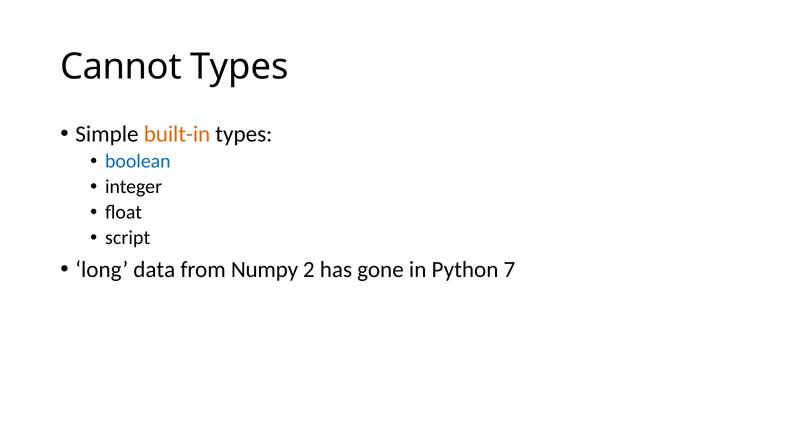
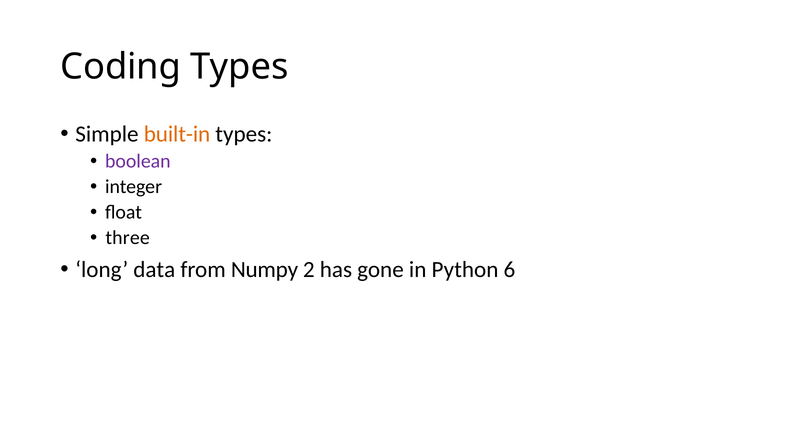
Cannot: Cannot -> Coding (121, 67)
boolean colour: blue -> purple (138, 161)
script: script -> three (128, 238)
7: 7 -> 6 (509, 269)
